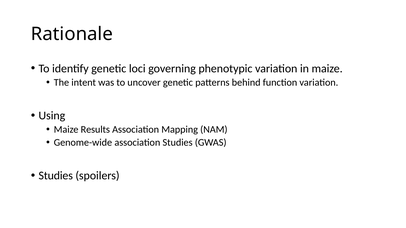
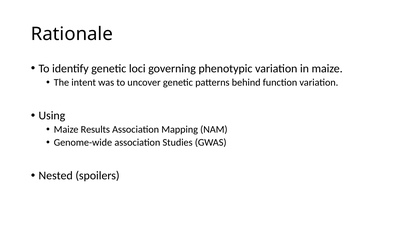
Studies: Studies -> Nested (56, 176)
